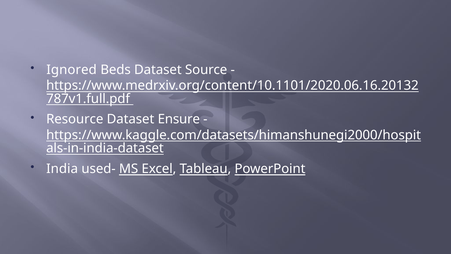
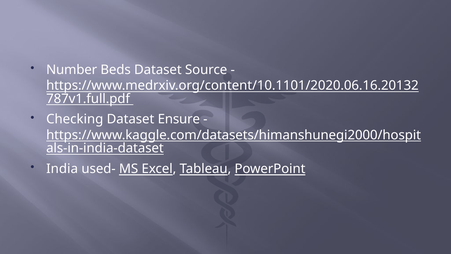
Ignored: Ignored -> Number (72, 70)
Resource: Resource -> Checking (75, 119)
